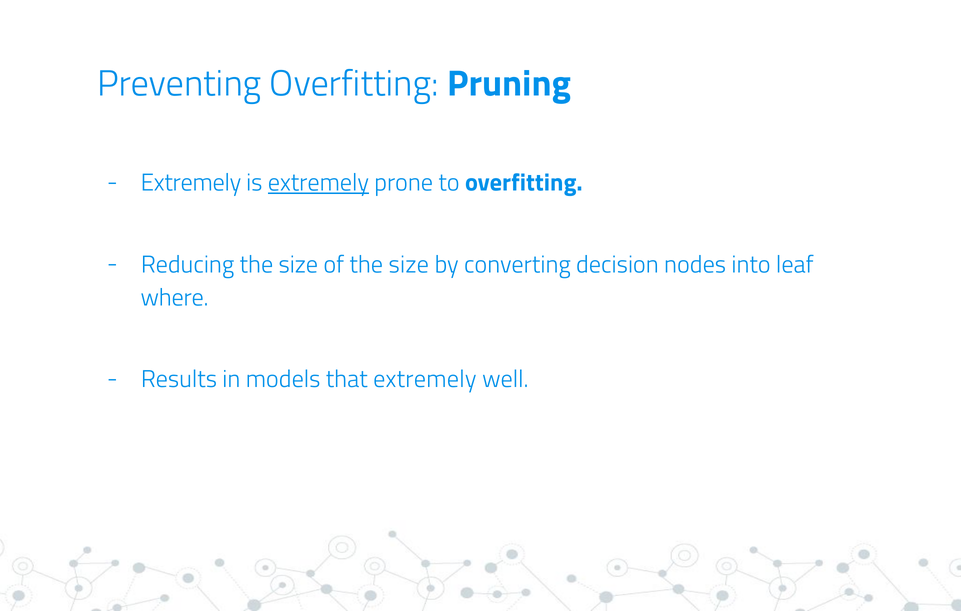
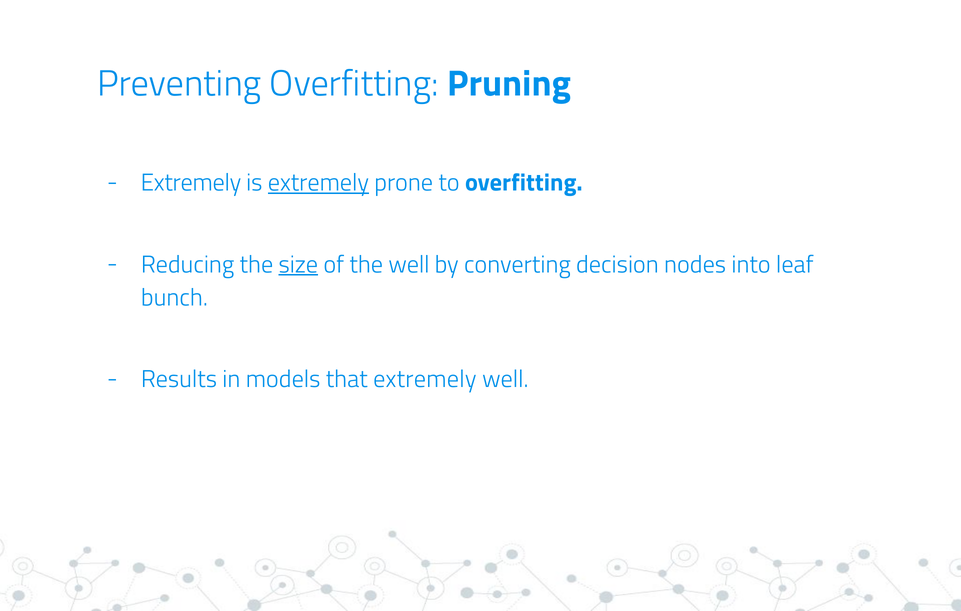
size underline: none -> present (298, 265)
of the size: size -> well (409, 265)
where: where -> bunch (174, 298)
